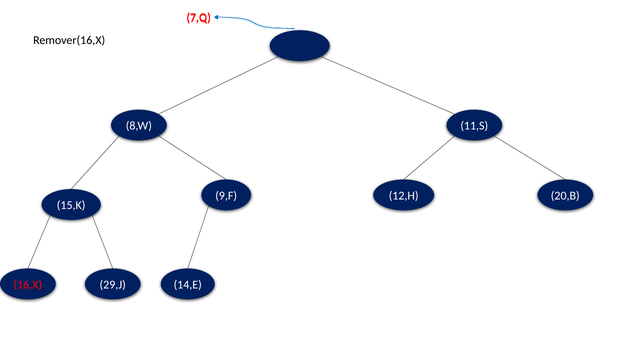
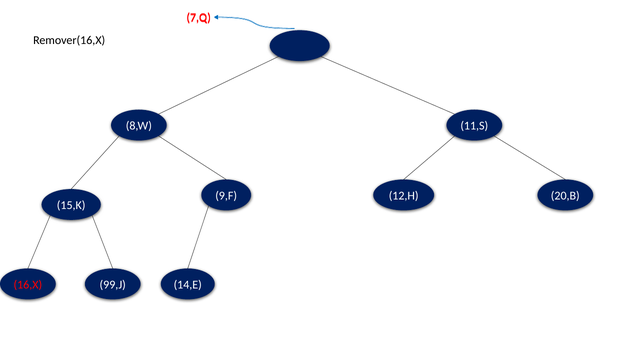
29,J: 29,J -> 99,J (113, 285)
